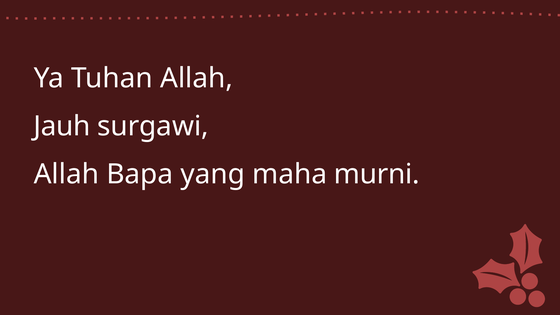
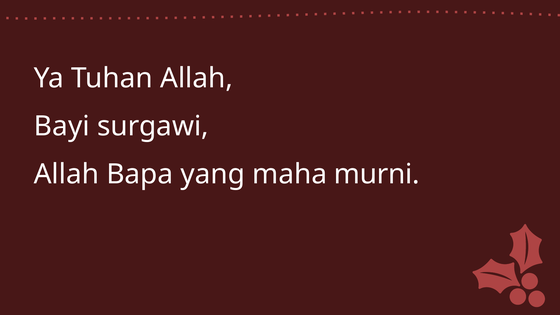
Jauh: Jauh -> Bayi (62, 126)
